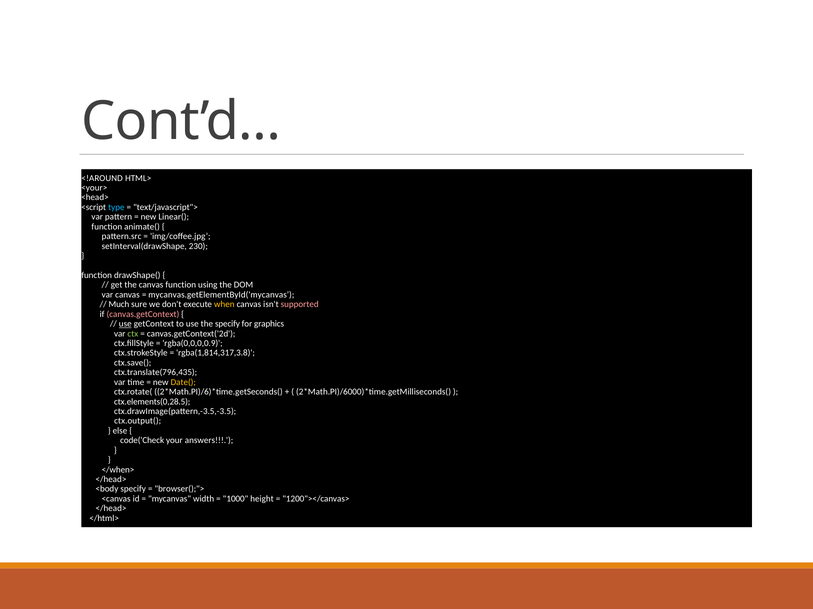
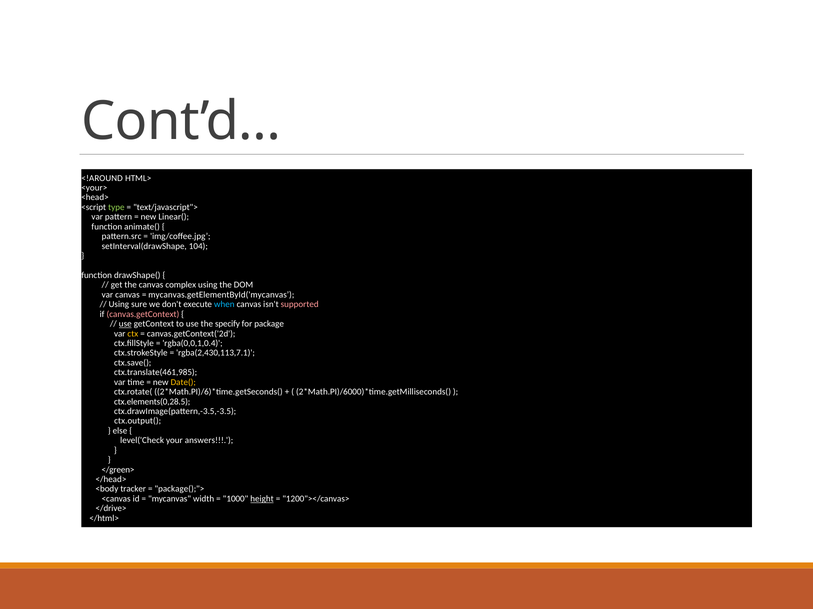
type colour: light blue -> light green (116, 207)
230: 230 -> 104 (198, 246)
canvas function: function -> complex (181, 285)
Much: Much -> Using (119, 305)
when colour: yellow -> light blue (224, 305)
graphics: graphics -> package (269, 324)
ctx colour: light green -> yellow (133, 334)
rgba(0,0,0,0.9: rgba(0,0,0,0.9 -> rgba(0,0,1,0.4 (192, 344)
rgba(1,814,317,3.8: rgba(1,814,317,3.8 -> rgba(2,430,113,7.1 (215, 353)
ctx.translate(796,435: ctx.translate(796,435 -> ctx.translate(461,985 (156, 373)
code('Check: code('Check -> level('Check (142, 441)
</when>: </when> -> </green> (118, 470)
<body specify: specify -> tracker (133, 490)
browser();">: browser();"> -> package();"> (179, 490)
height underline: none -> present (262, 499)
</head>: </head> -> </drive> (111, 509)
